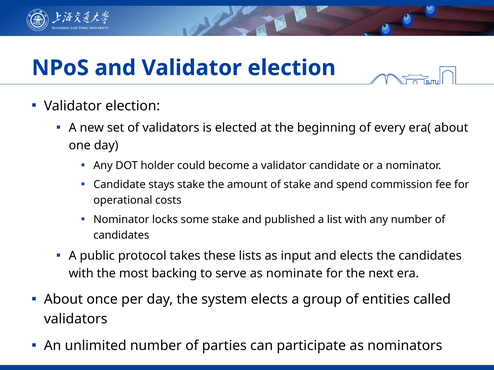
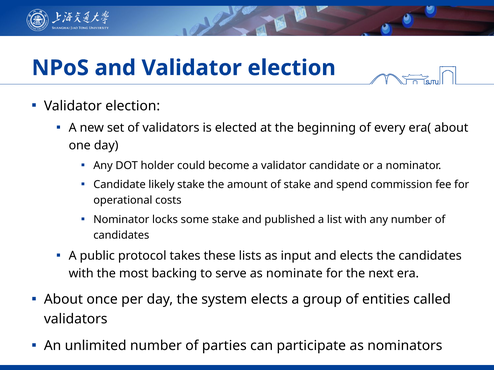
stays: stays -> likely (161, 185)
